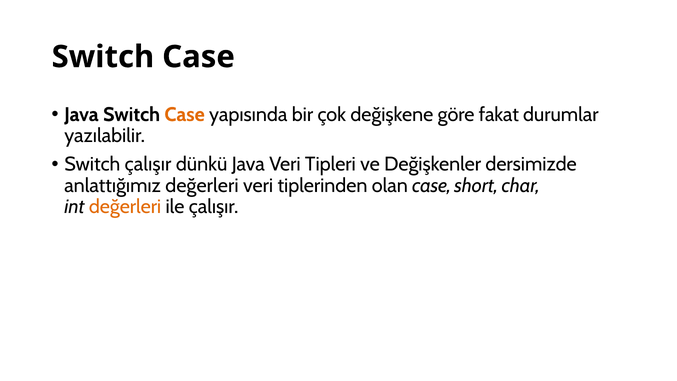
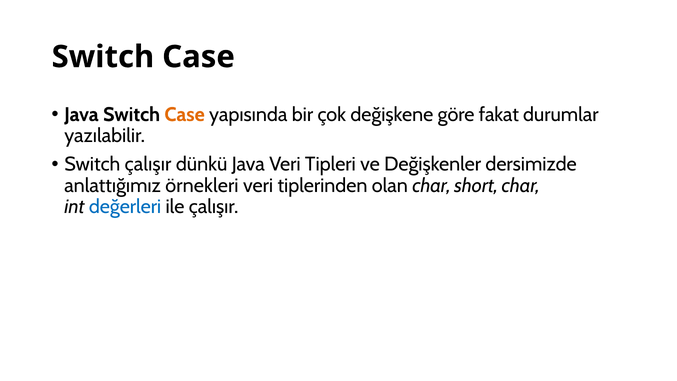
anlattığımız değerleri: değerleri -> örnekleri (202, 186)
olan case: case -> char (431, 186)
değerleri colour: orange -> blue (125, 207)
